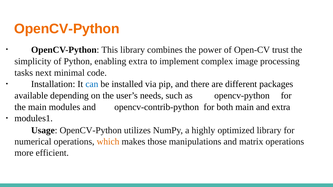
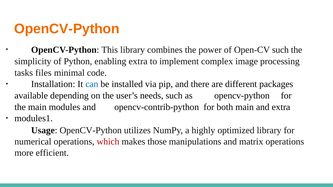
Open-CV trust: trust -> such (280, 50)
next: next -> files (43, 73)
which colour: orange -> red (108, 142)
